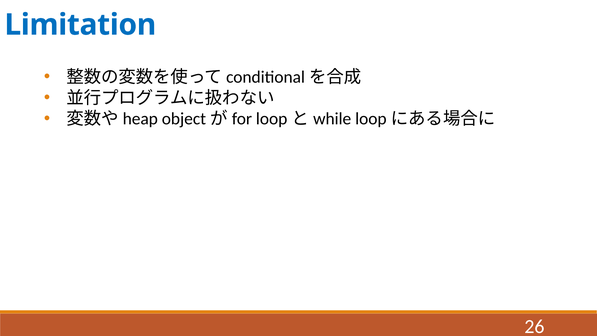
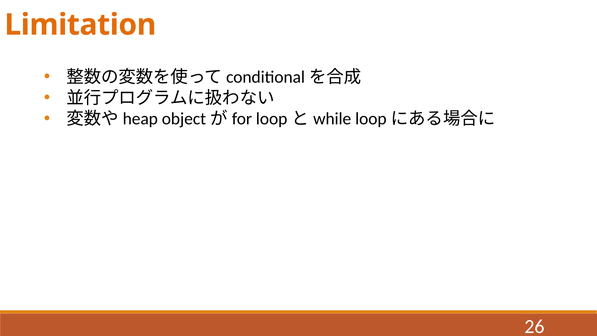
Limitation colour: blue -> orange (80, 25)
